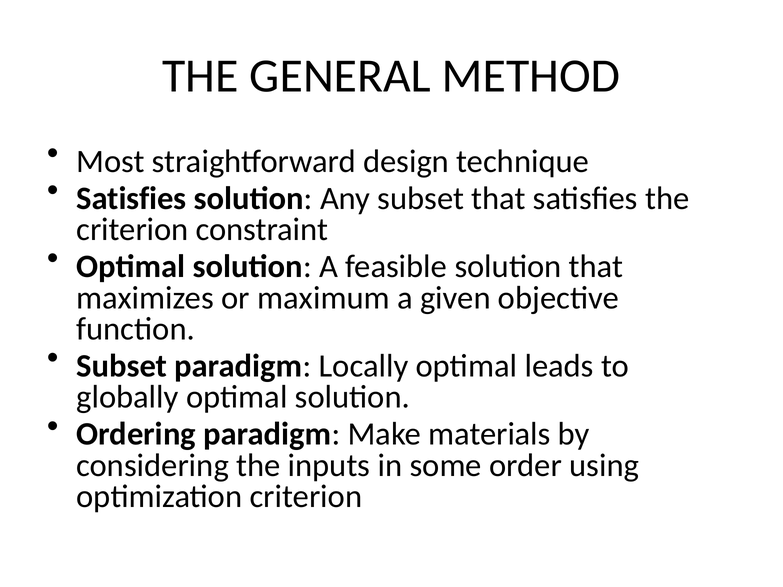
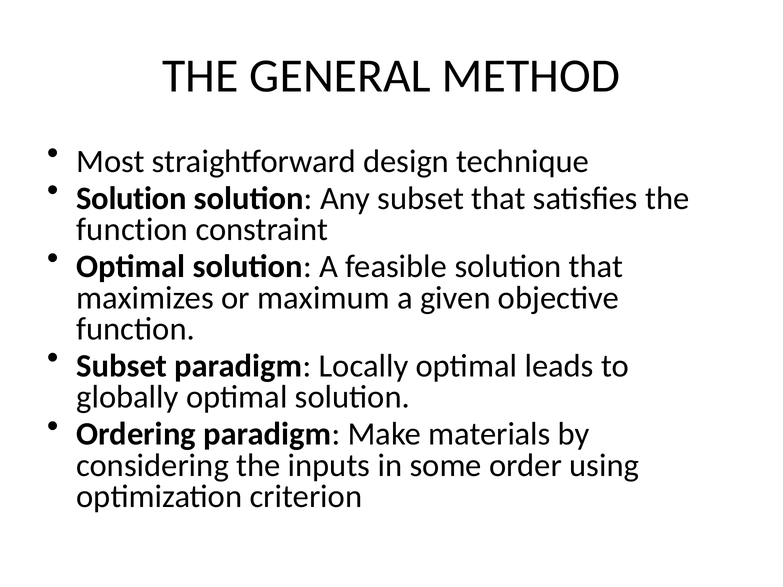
Satisfies: Satisfies -> Solution (131, 198)
criterion: criterion -> function (132, 230)
